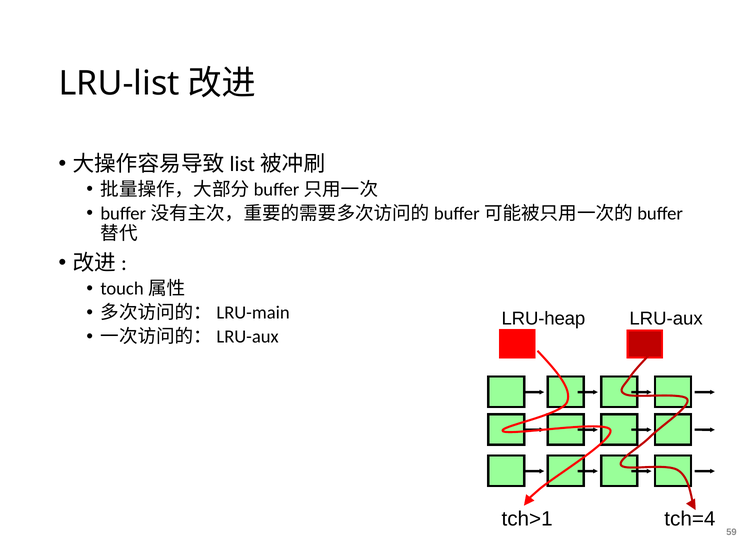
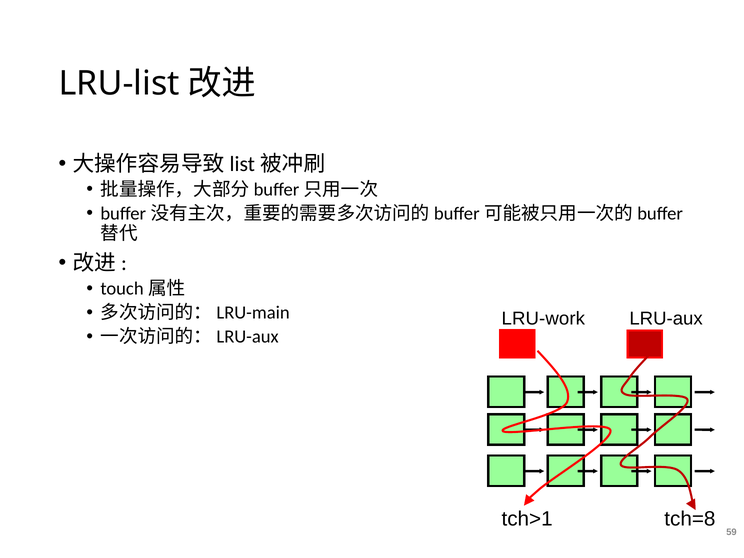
LRU-heap: LRU-heap -> LRU-work (543, 318)
tch=4: tch=4 -> tch=8 (690, 519)
